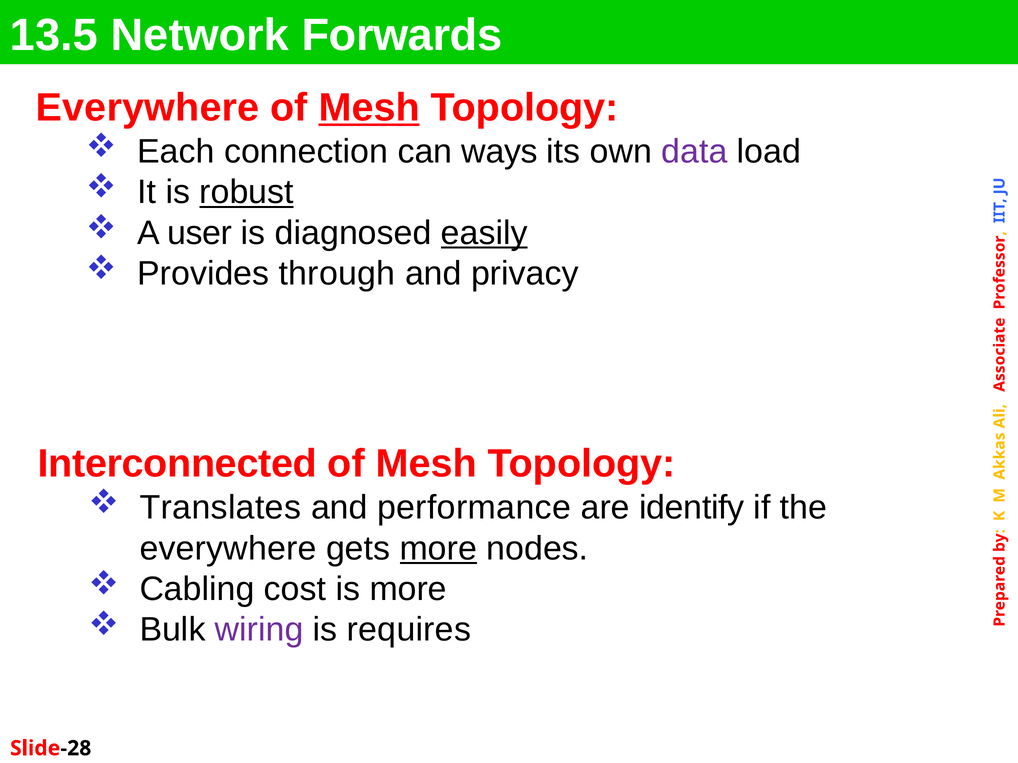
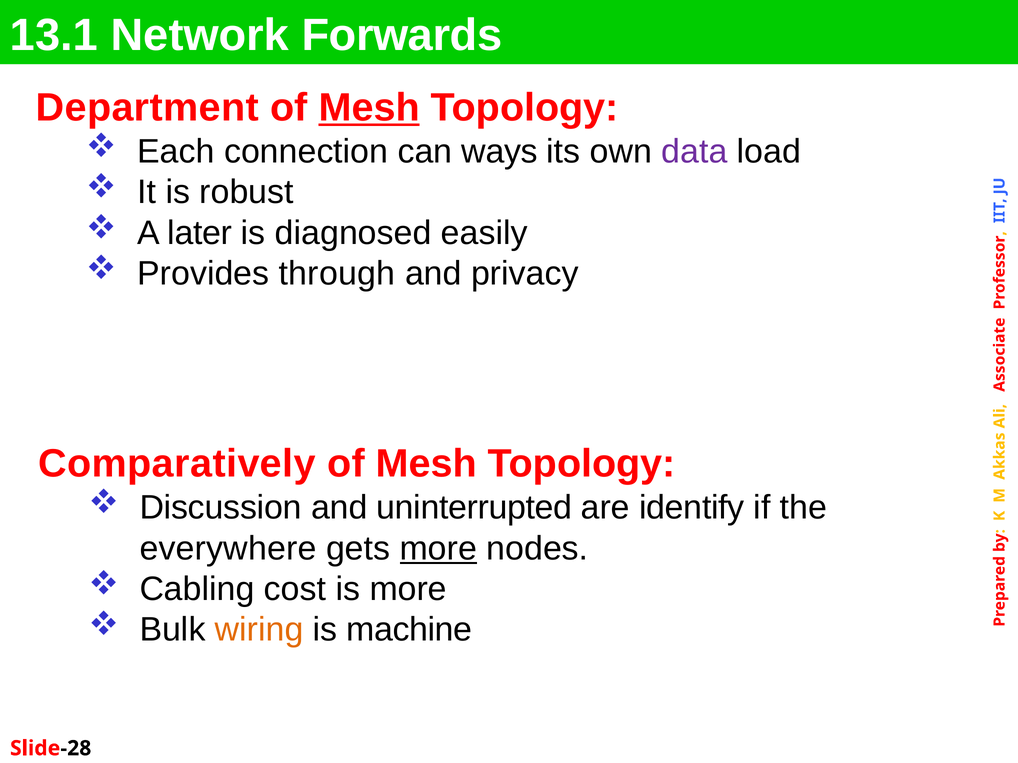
13.5: 13.5 -> 13.1 (54, 35)
Everywhere: Everywhere -> Department (147, 108)
robust underline: present -> none (246, 192)
user: user -> later (200, 233)
easily underline: present -> none (484, 233)
Interconnected: Interconnected -> Comparatively (177, 464)
Translates: Translates -> Discussion (221, 508)
performance: performance -> uninterrupted (474, 508)
wiring colour: purple -> orange (259, 630)
requires: requires -> machine (409, 630)
